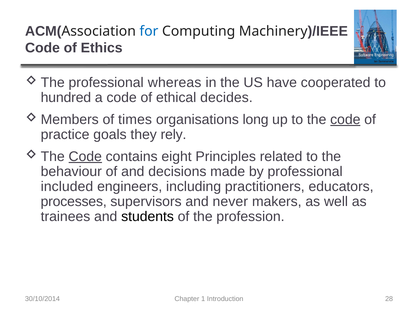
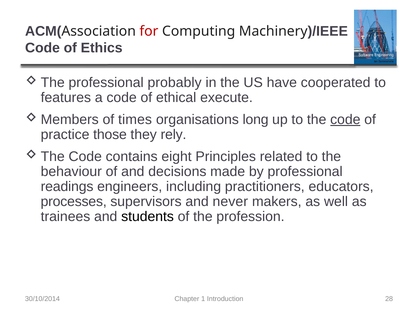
for colour: blue -> red (149, 31)
whereas: whereas -> probably (175, 83)
hundred: hundred -> features (66, 98)
decides: decides -> execute (226, 98)
goals: goals -> those (110, 135)
Code underline: present -> none (85, 157)
included: included -> readings (67, 187)
